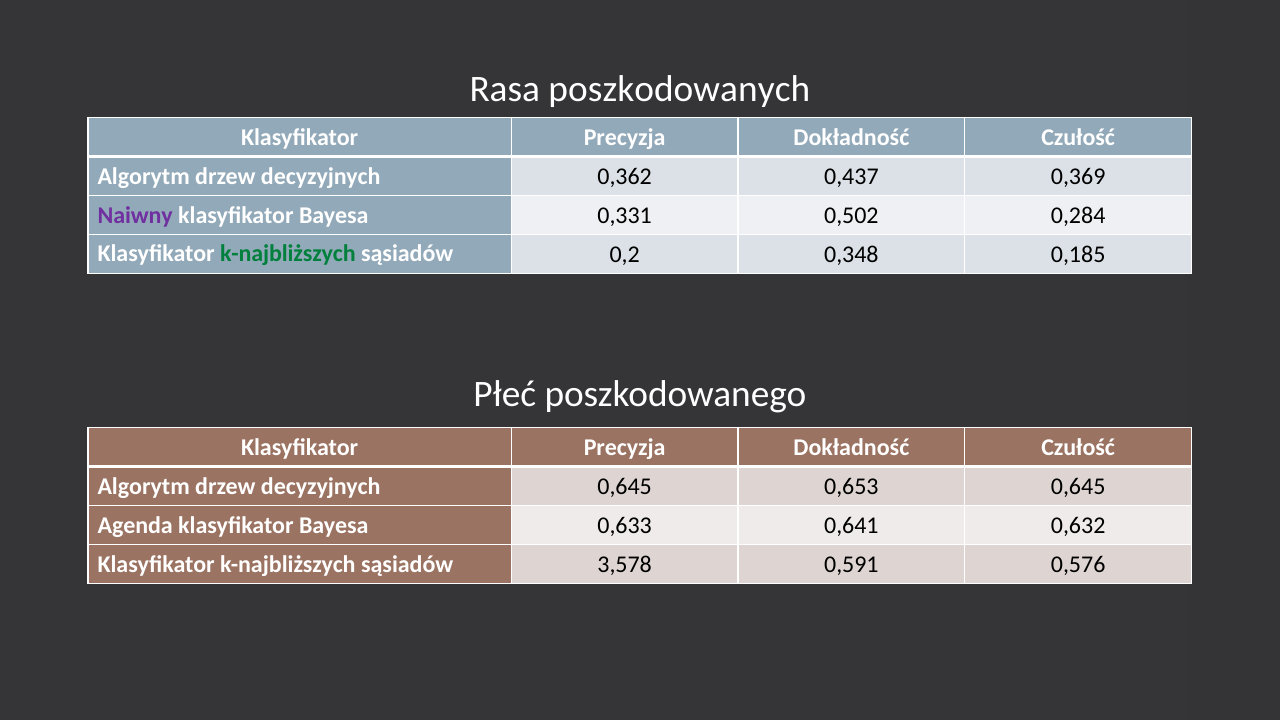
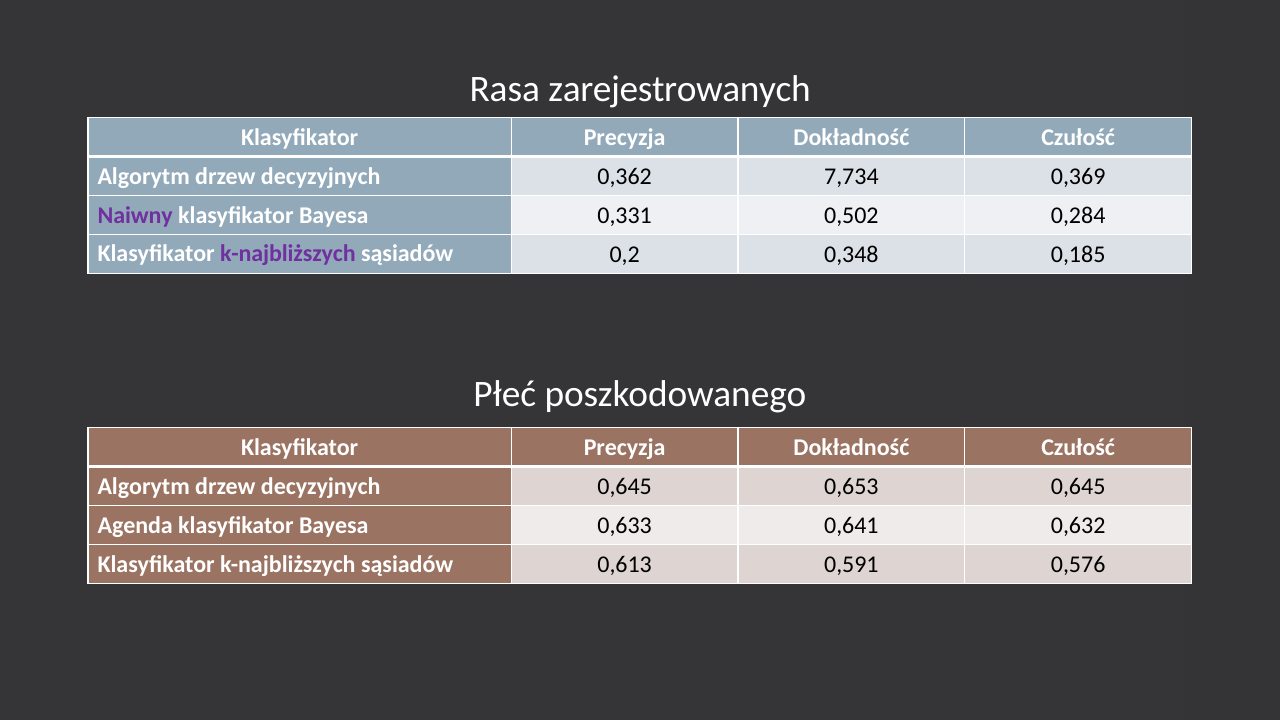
poszkodowanych: poszkodowanych -> zarejestrowanych (680, 90)
0,437: 0,437 -> 7,734 (851, 177)
k-najbliższych colour: green -> purple (288, 254)
3,578: 3,578 -> 0,613 (625, 565)
